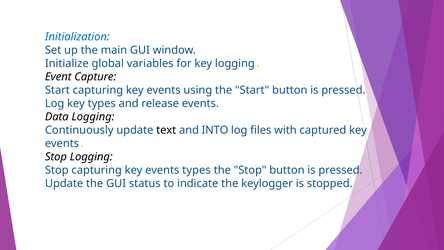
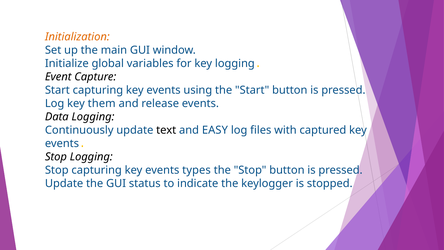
Initialization colour: blue -> orange (77, 37)
key types: types -> them (102, 103)
INTO: INTO -> EASY (215, 130)
